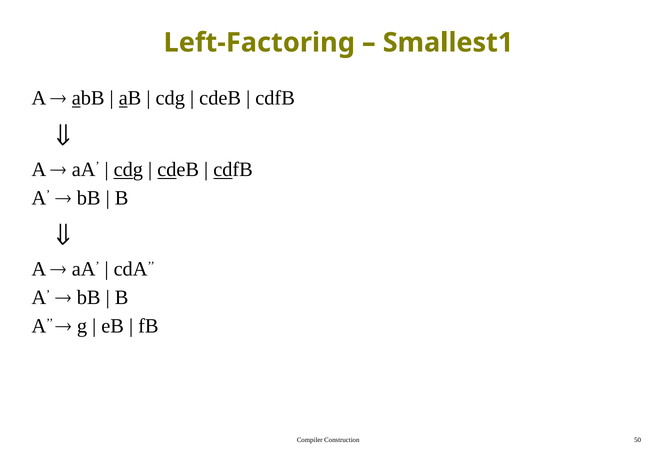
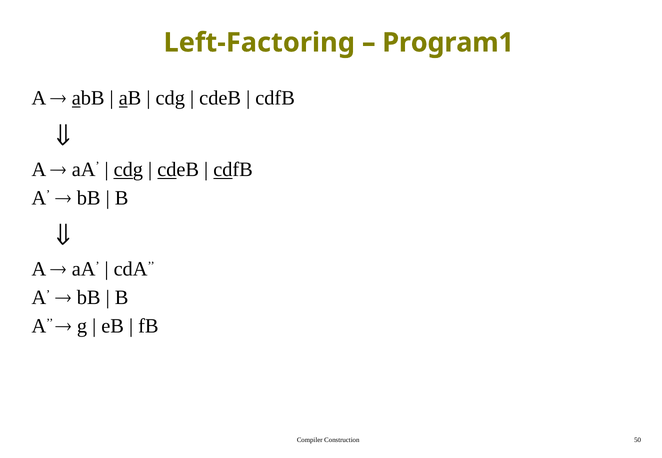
Smallest1: Smallest1 -> Program1 (448, 43)
